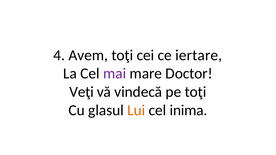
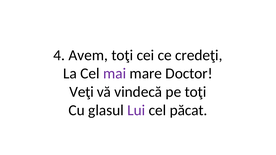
iertare: iertare -> credeţi (199, 55)
Lui colour: orange -> purple (136, 110)
inima: inima -> păcat (189, 110)
